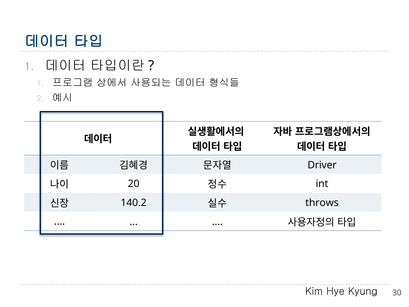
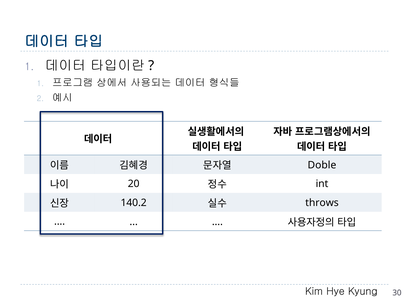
Driver: Driver -> Doble (322, 165)
